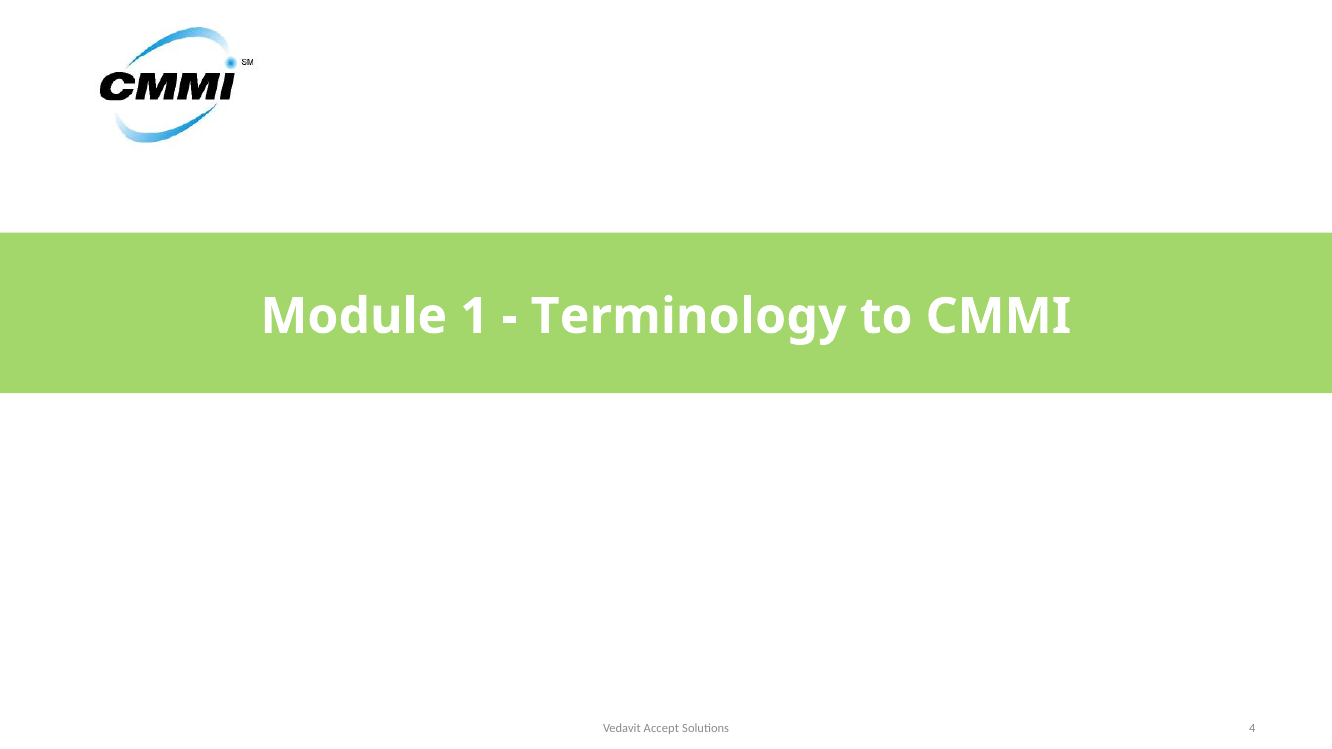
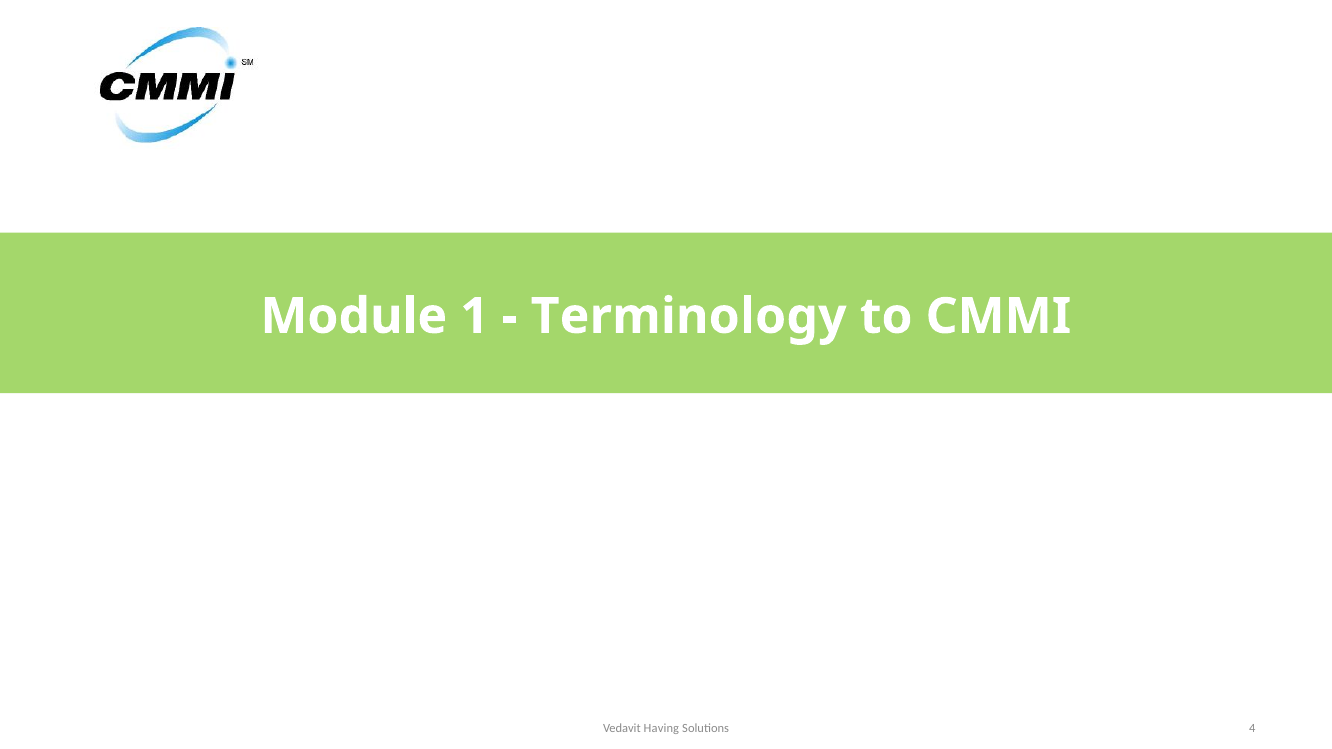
Accept: Accept -> Having (661, 729)
